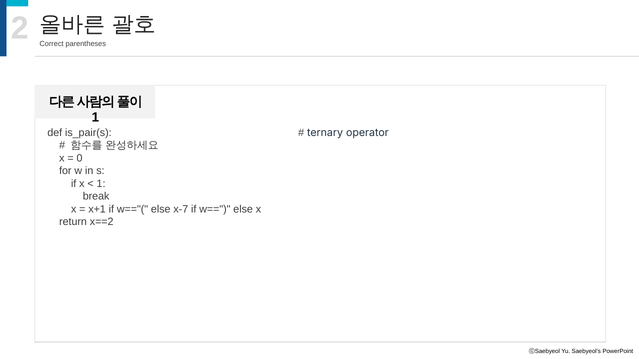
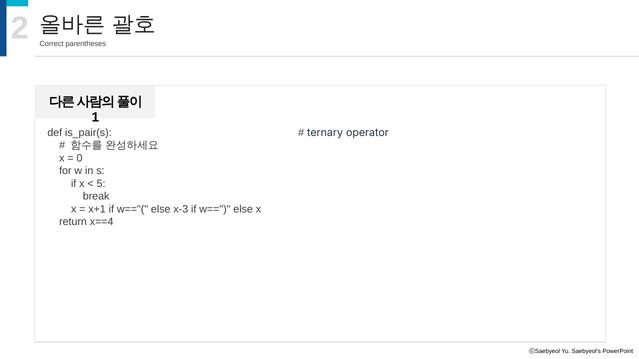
1: 1 -> 5 (101, 184)
x-7: x-7 -> x-3 (181, 209)
x==2: x==2 -> x==4 (102, 222)
